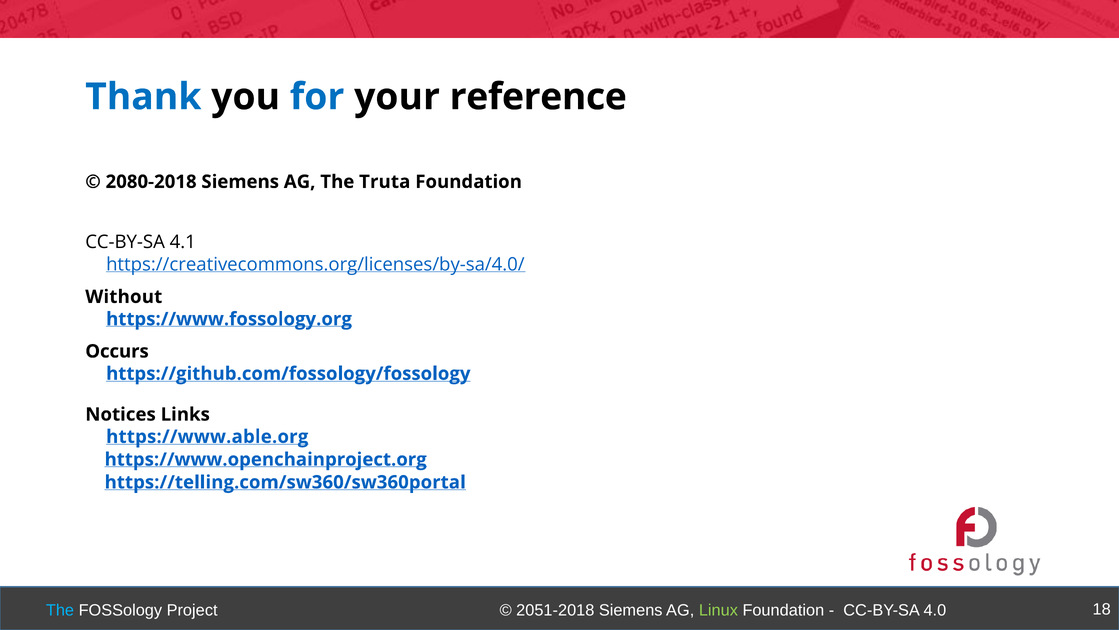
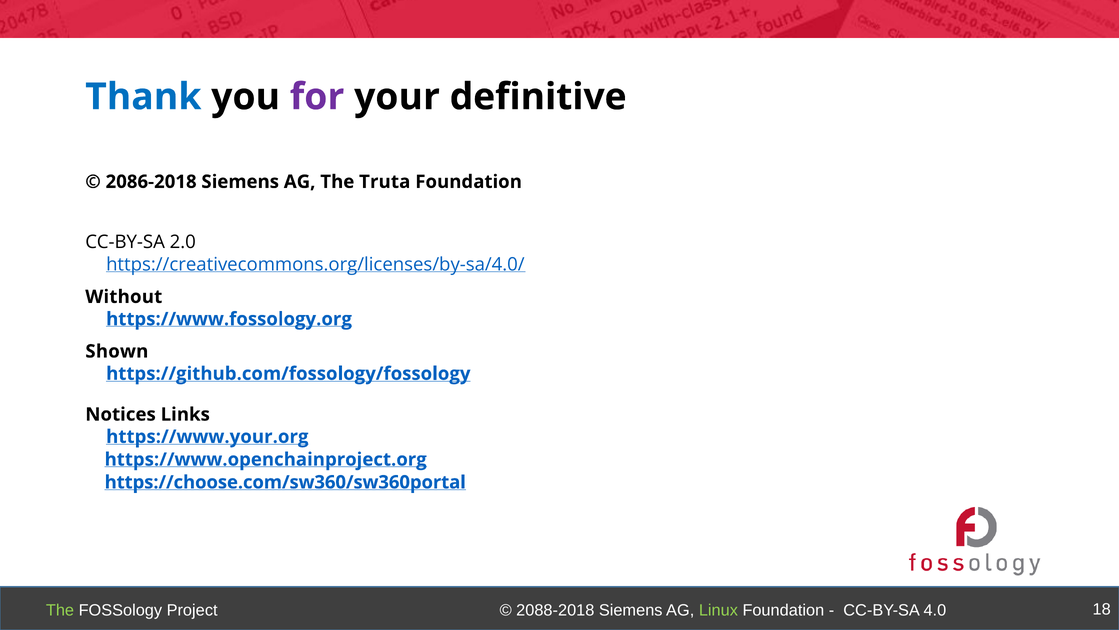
for colour: blue -> purple (317, 97)
reference: reference -> definitive (538, 97)
2080-2018: 2080-2018 -> 2086-2018 (151, 182)
4.1: 4.1 -> 2.0 (183, 242)
Occurs: Occurs -> Shown (117, 351)
https://www.able.org: https://www.able.org -> https://www.your.org (207, 436)
https://telling.com/sw360/sw360portal: https://telling.com/sw360/sw360portal -> https://choose.com/sw360/sw360portal (285, 482)
The colour: light blue -> light green (60, 610)
2051-2018: 2051-2018 -> 2088-2018 (555, 610)
